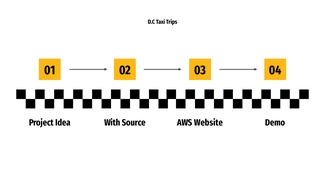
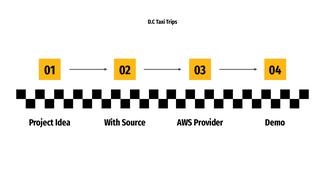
Website: Website -> Provider (209, 123)
